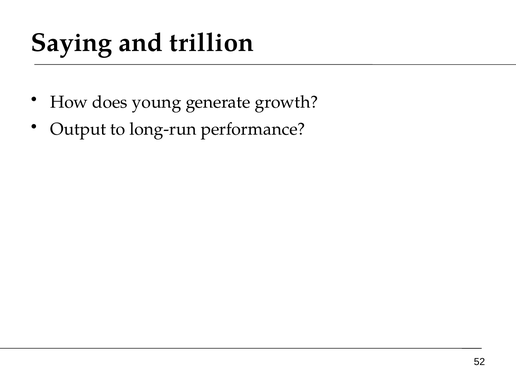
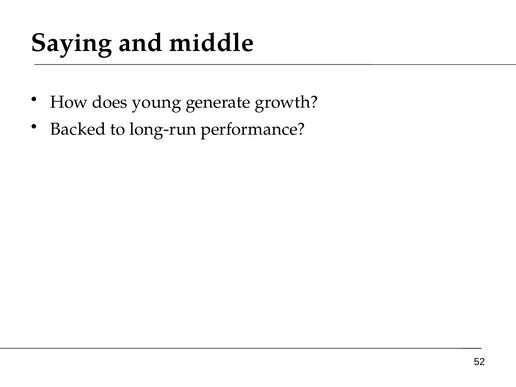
trillion: trillion -> middle (212, 43)
Output: Output -> Backed (78, 129)
